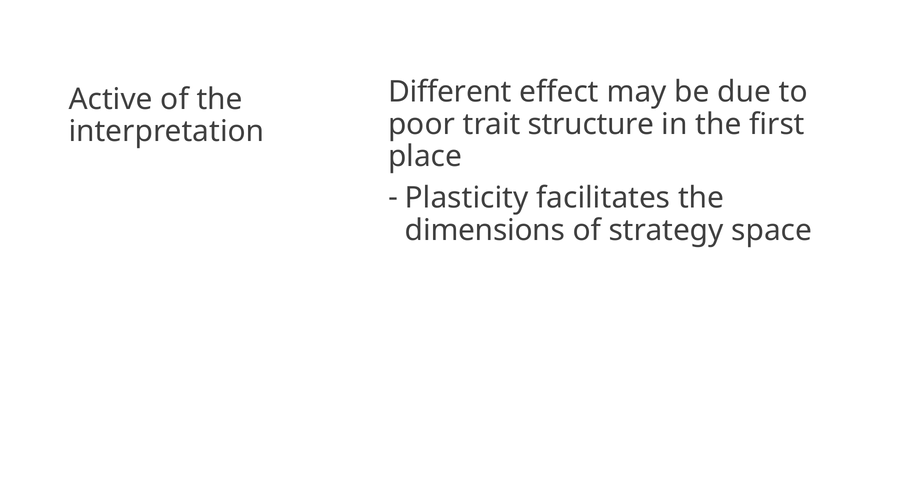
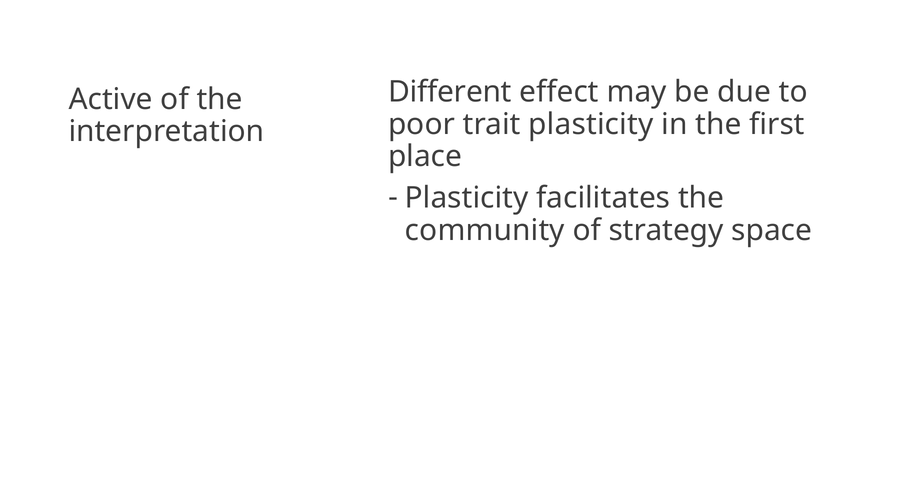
trait structure: structure -> plasticity (591, 124)
dimensions: dimensions -> community (485, 231)
